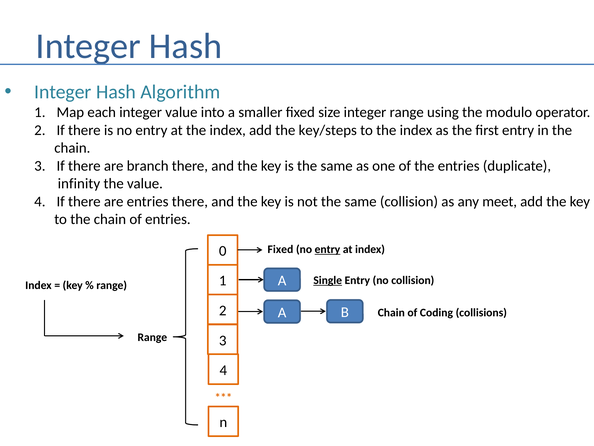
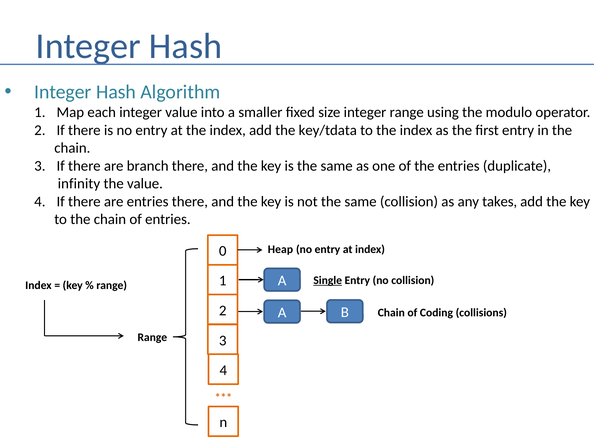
key/steps: key/steps -> key/tdata (328, 130)
meet: meet -> takes (500, 201)
Fixed: Fixed -> Heap (280, 249)
entry underline: present -> none (327, 249)
